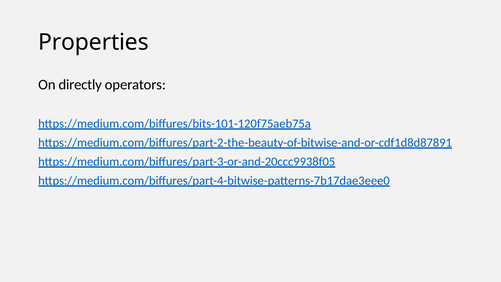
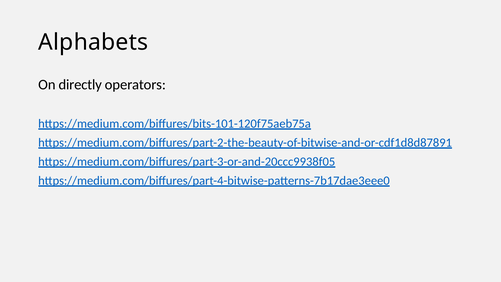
Properties: Properties -> Alphabets (93, 42)
